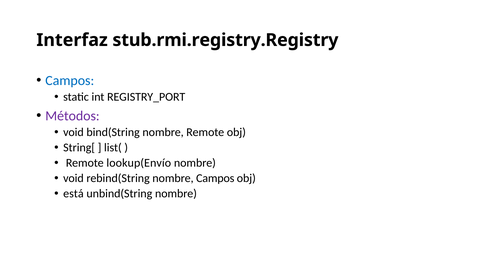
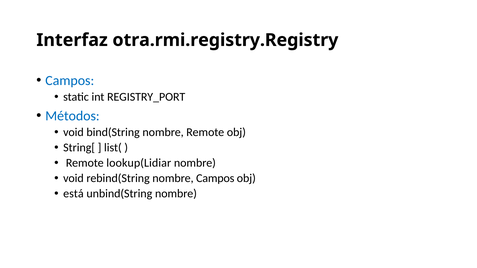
stub.rmi.registry.Registry: stub.rmi.registry.Registry -> otra.rmi.registry.Registry (225, 40)
Métodos colour: purple -> blue (72, 116)
lookup(Envío: lookup(Envío -> lookup(Lidiar (139, 163)
